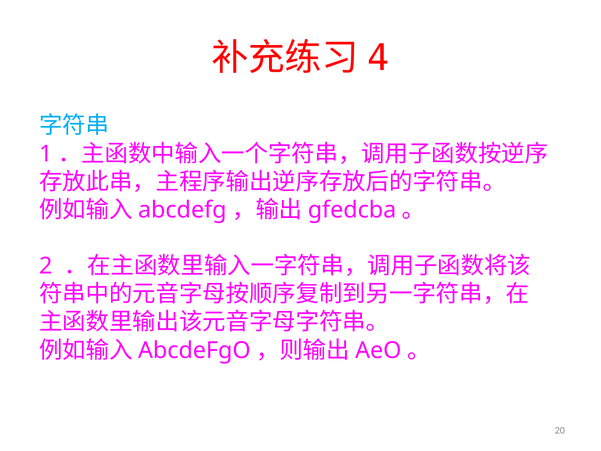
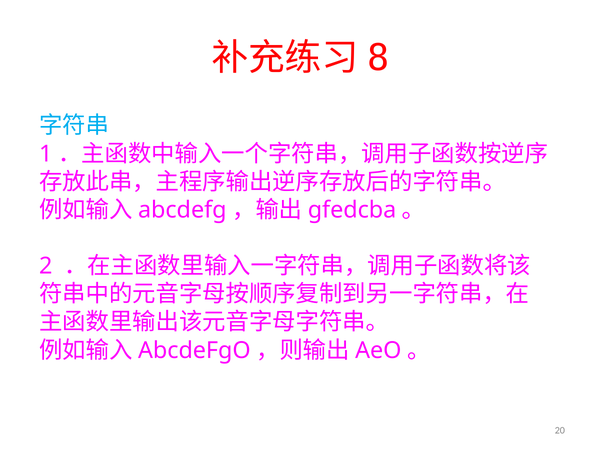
4: 4 -> 8 (378, 58)
